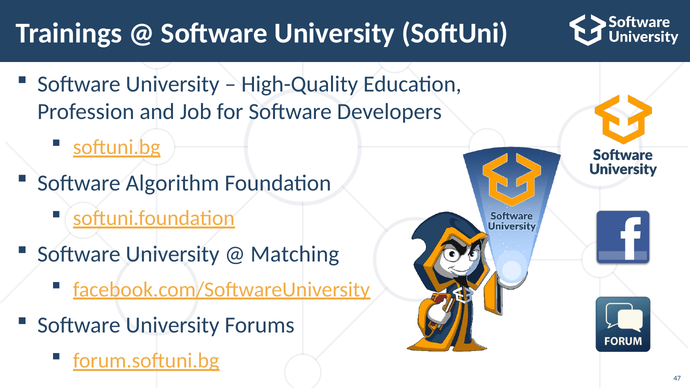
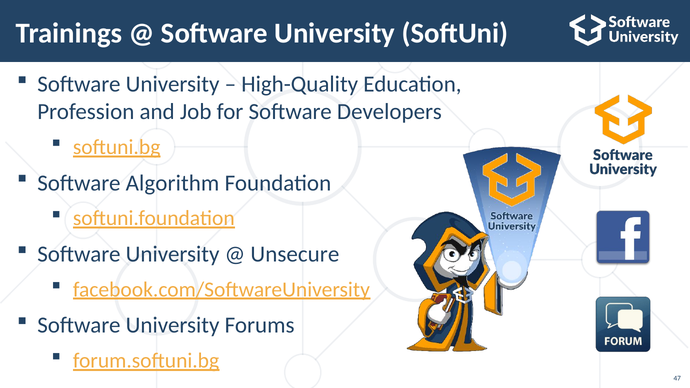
Matching: Matching -> Unsecure (295, 254)
